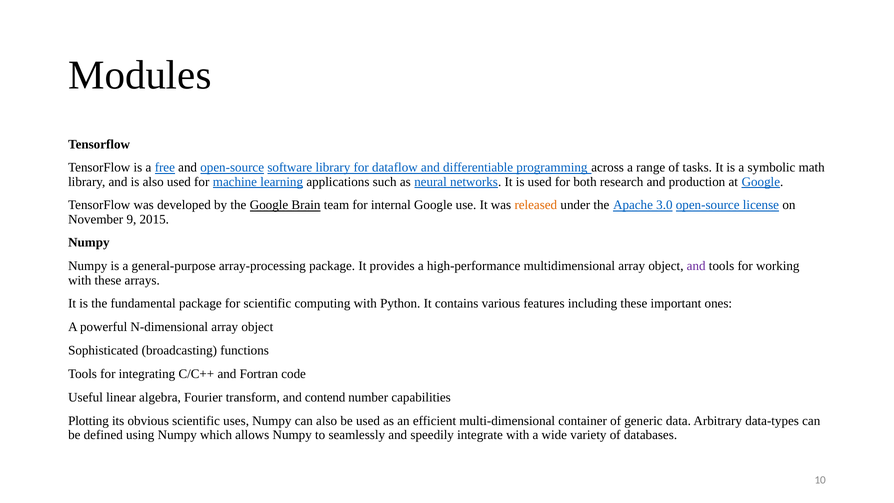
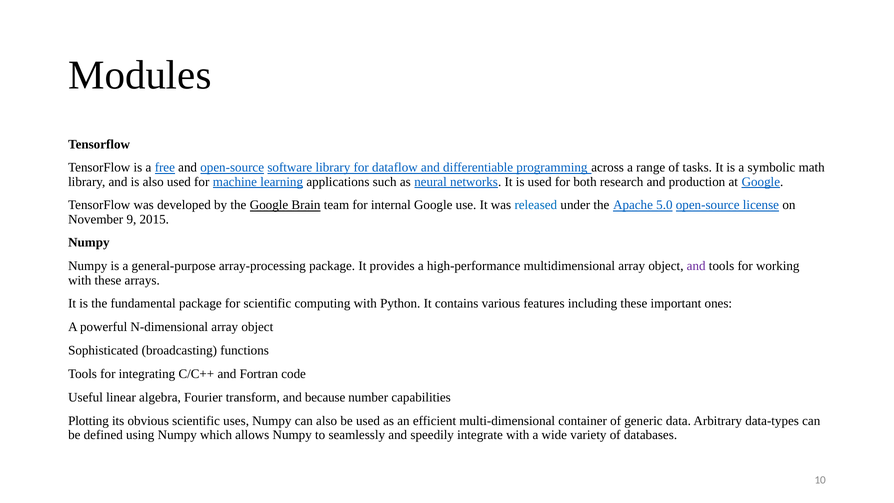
released colour: orange -> blue (536, 205)
3.0: 3.0 -> 5.0 (664, 205)
contend: contend -> because (325, 397)
